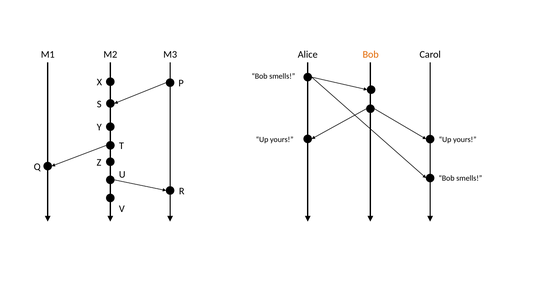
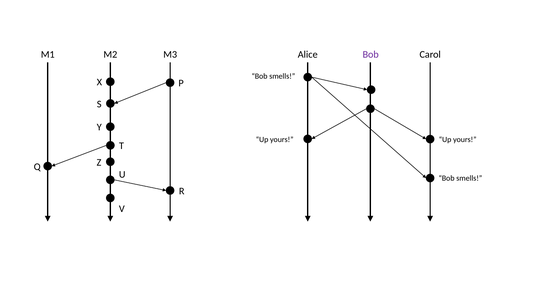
Bob colour: orange -> purple (371, 55)
